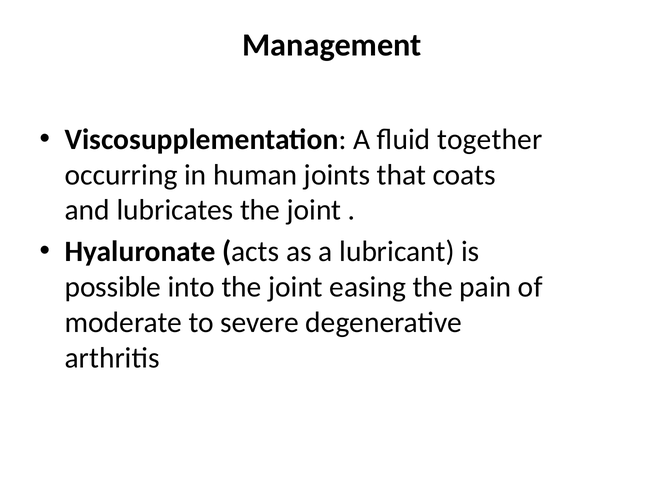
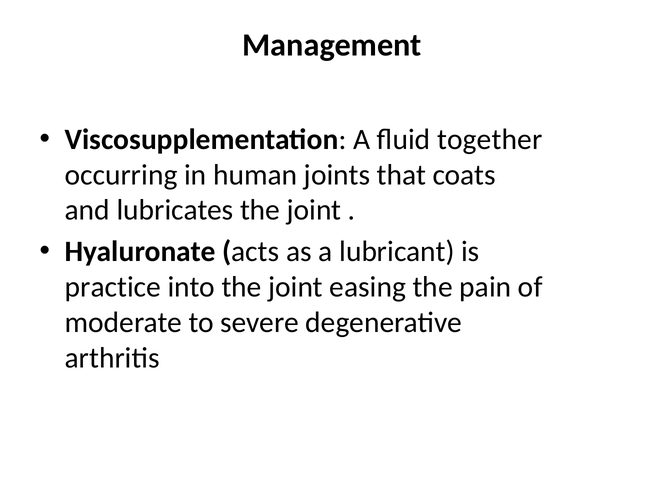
possible: possible -> practice (113, 287)
